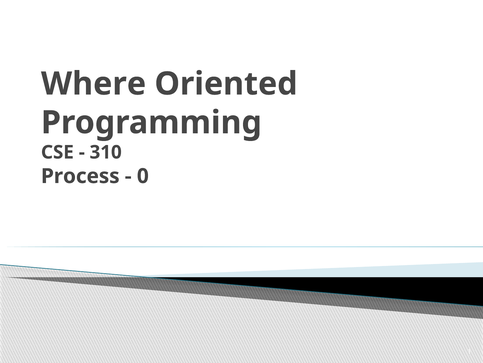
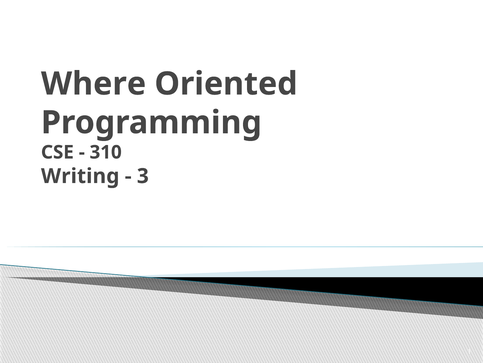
Process: Process -> Writing (80, 176)
0: 0 -> 3 (143, 176)
